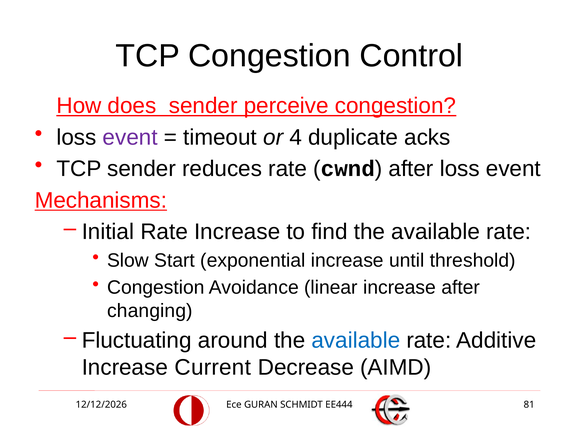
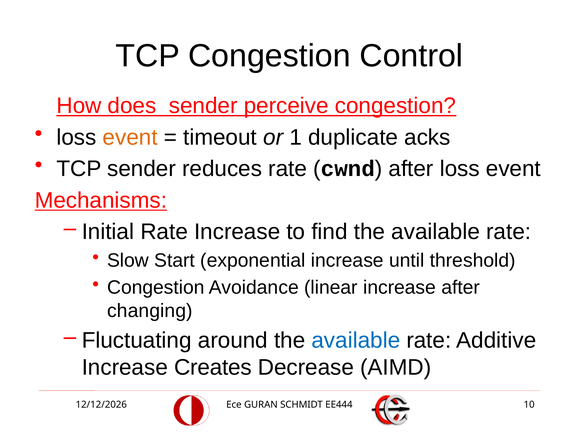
event colour: purple -> orange (130, 137)
4: 4 -> 1 (296, 137)
Current: Current -> Creates (213, 368)
81: 81 -> 10 (529, 405)
